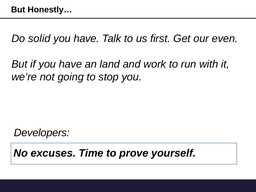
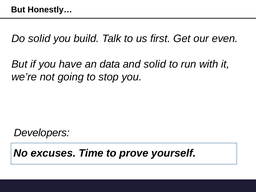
have: have -> build (86, 39)
land: land -> data (110, 64)
and work: work -> solid (155, 64)
